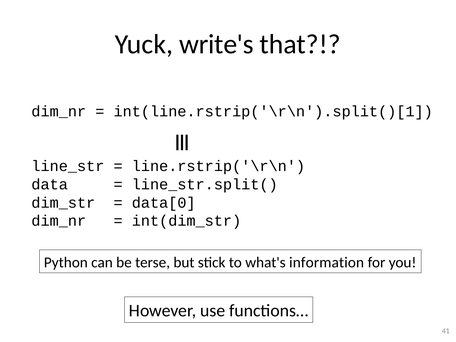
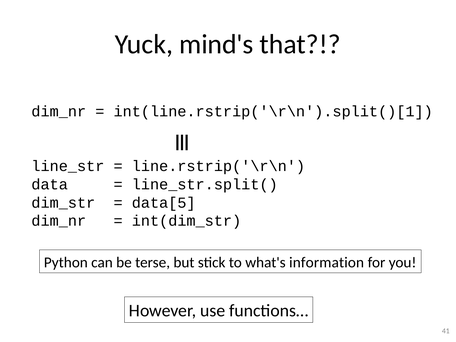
write's: write's -> mind's (216, 44)
data[0: data[0 -> data[5 (164, 203)
